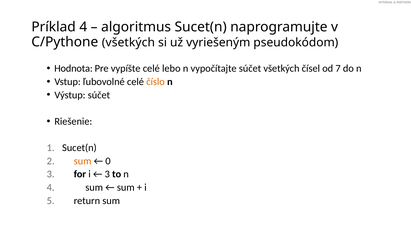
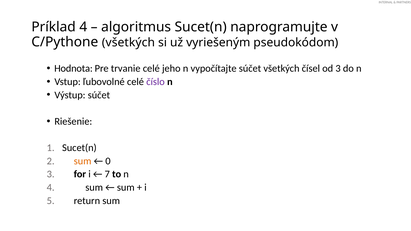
vypíšte: vypíšte -> trvanie (126, 69)
lebo: lebo -> jeho (171, 69)
od 7: 7 -> 3 (338, 69)
číslo colour: orange -> purple (155, 82)
3: 3 -> 7 (107, 174)
